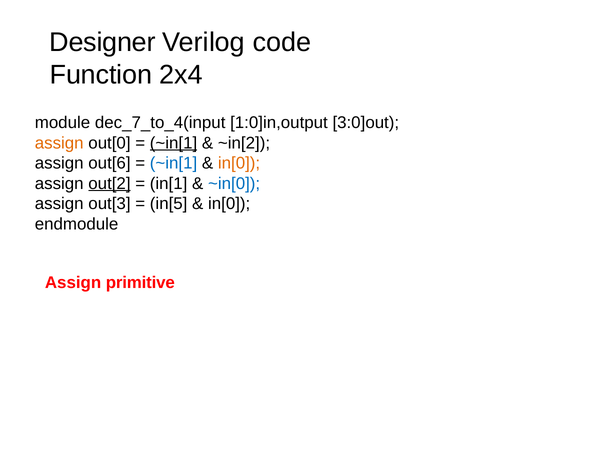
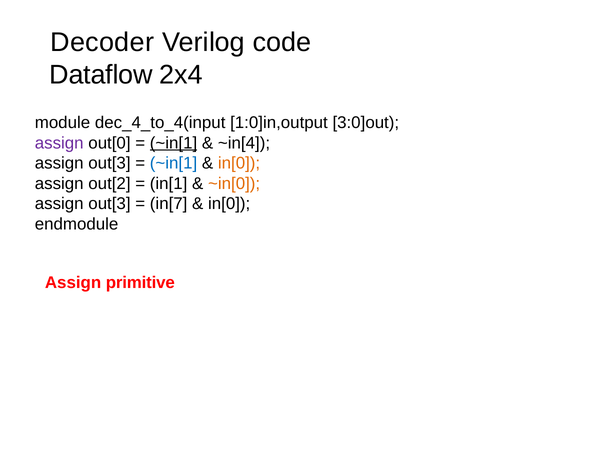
Designer: Designer -> Decoder (102, 43)
Function: Function -> Dataflow (101, 75)
dec_7_to_4(input: dec_7_to_4(input -> dec_4_to_4(input (160, 123)
assign colour: orange -> purple (59, 143)
~in[2: ~in[2 -> ~in[4 (244, 143)
out[6: out[6 -> out[3 (109, 163)
out[2 underline: present -> none (109, 183)
~in[0 colour: blue -> orange (234, 183)
in[5: in[5 -> in[7 (169, 204)
